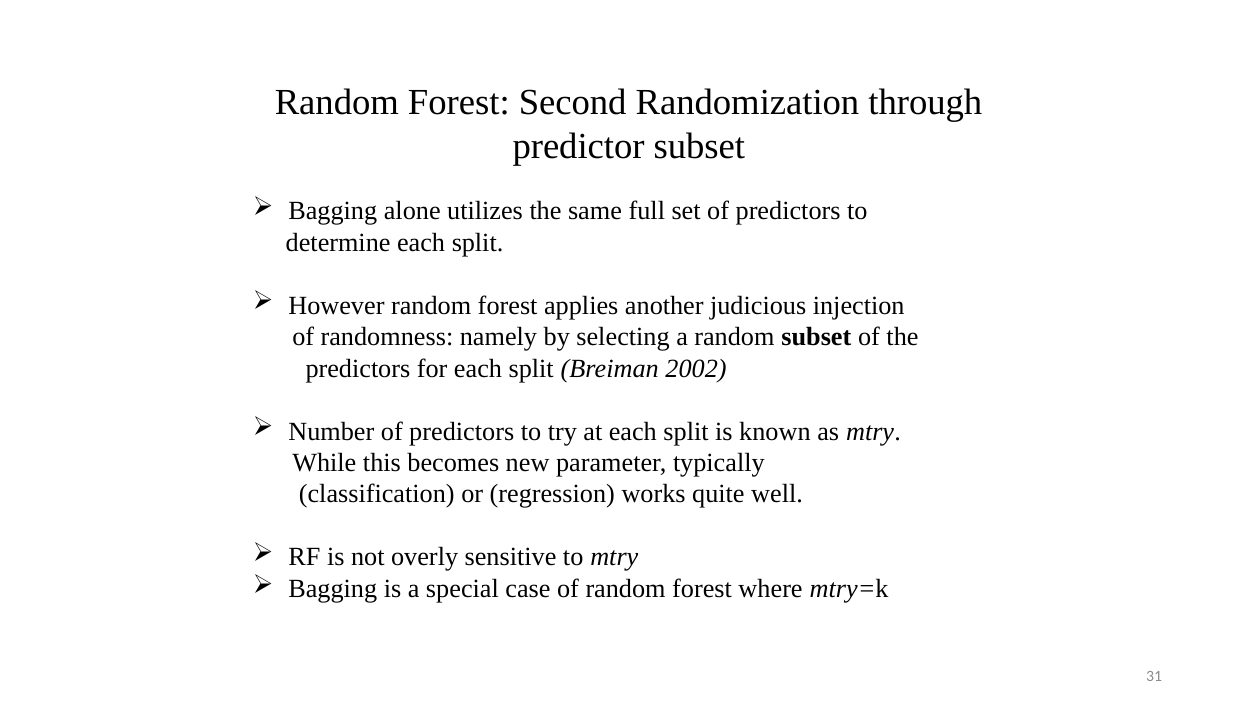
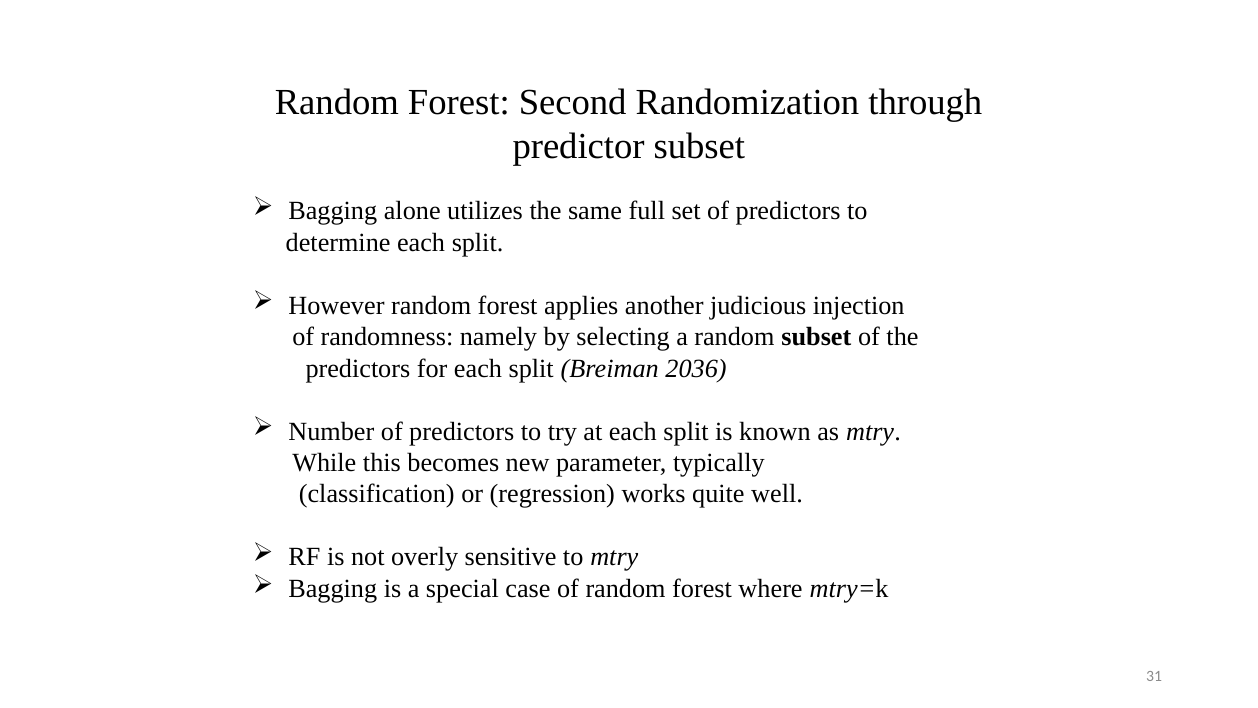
2002: 2002 -> 2036 (696, 368)
